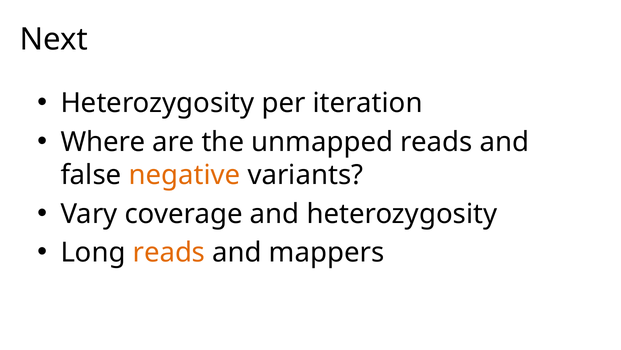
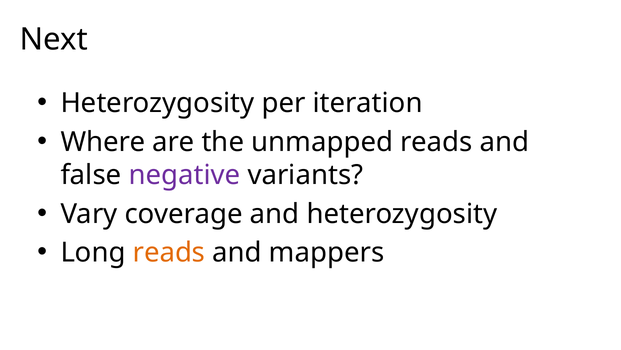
negative colour: orange -> purple (184, 175)
